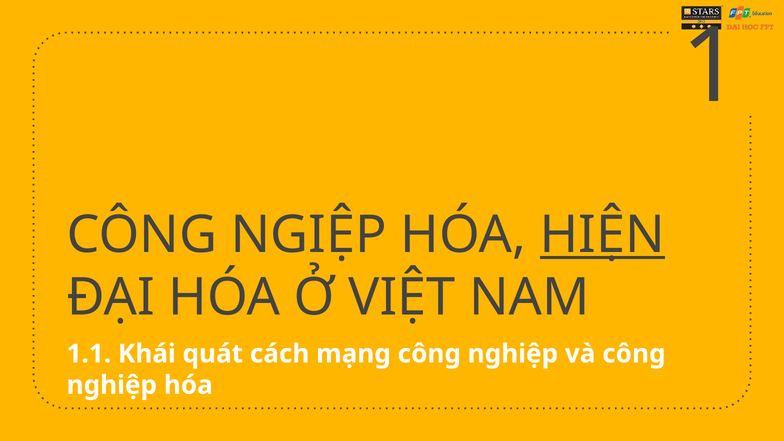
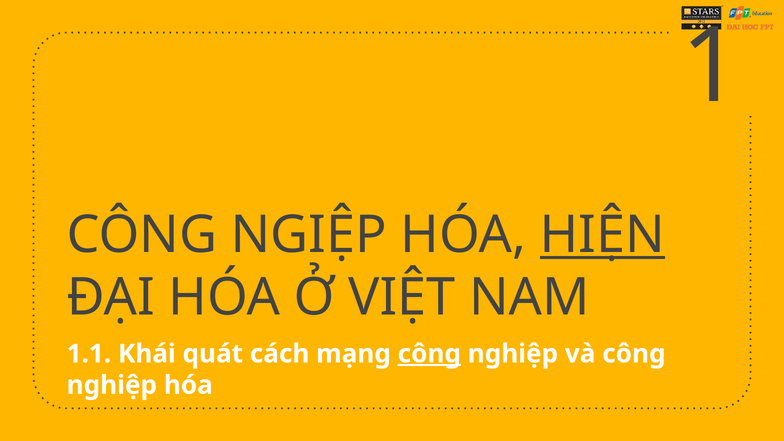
công underline: none -> present (429, 354)
